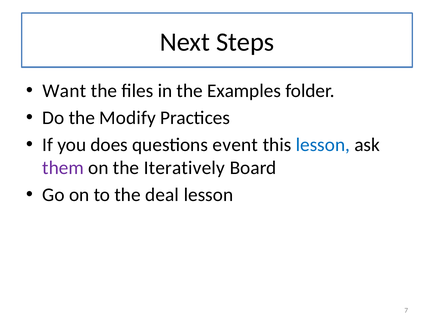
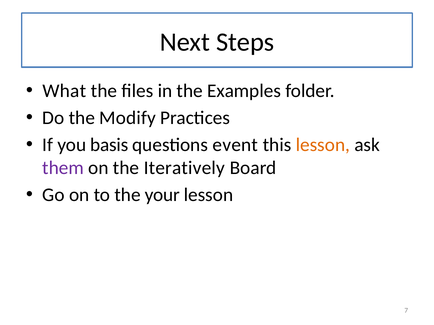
Want: Want -> What (64, 91)
does: does -> basis (109, 145)
lesson colour: blue -> orange (323, 145)
deal: deal -> your (162, 195)
